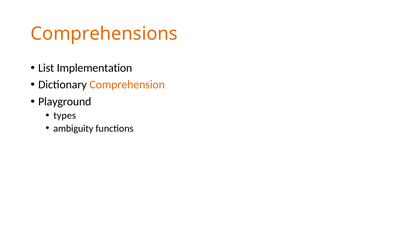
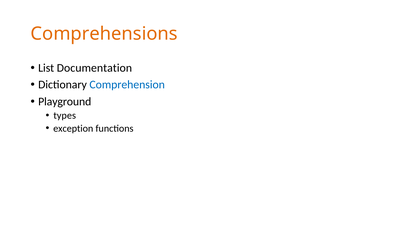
Implementation: Implementation -> Documentation (94, 68)
Comprehension colour: orange -> blue (127, 85)
ambiguity: ambiguity -> exception (73, 128)
